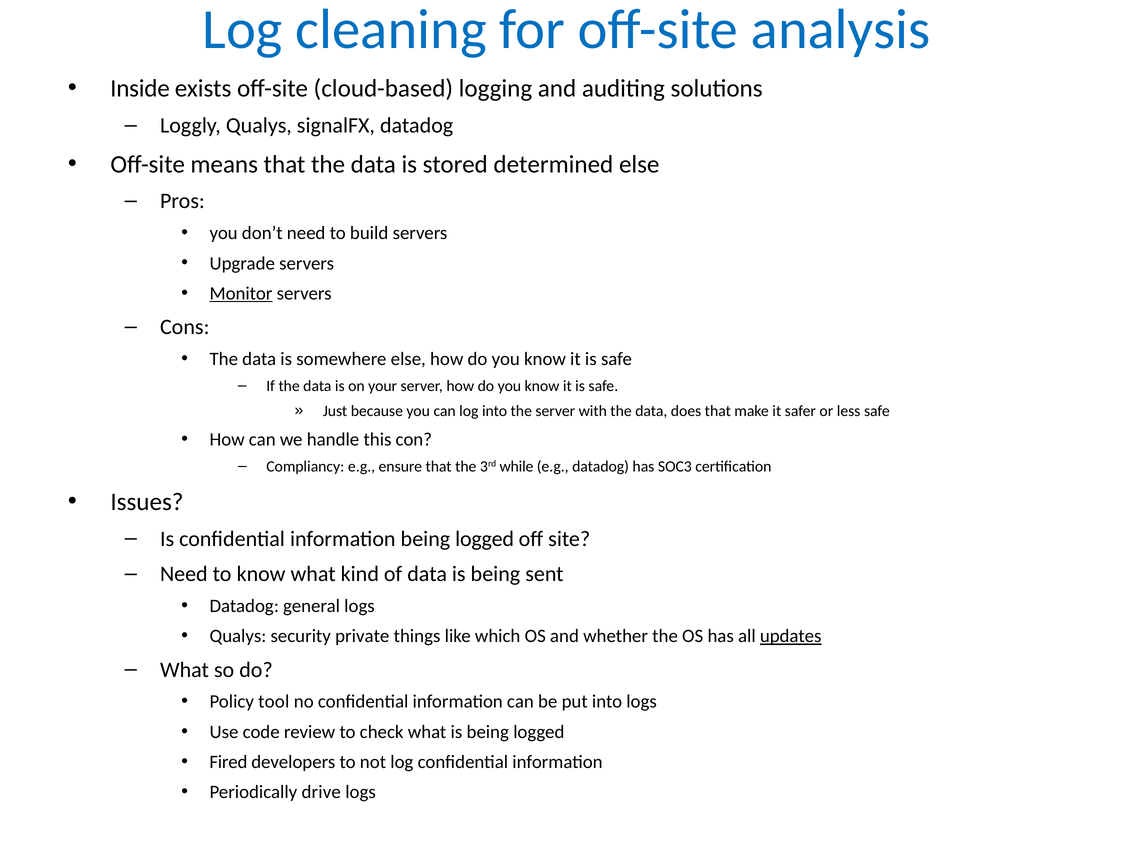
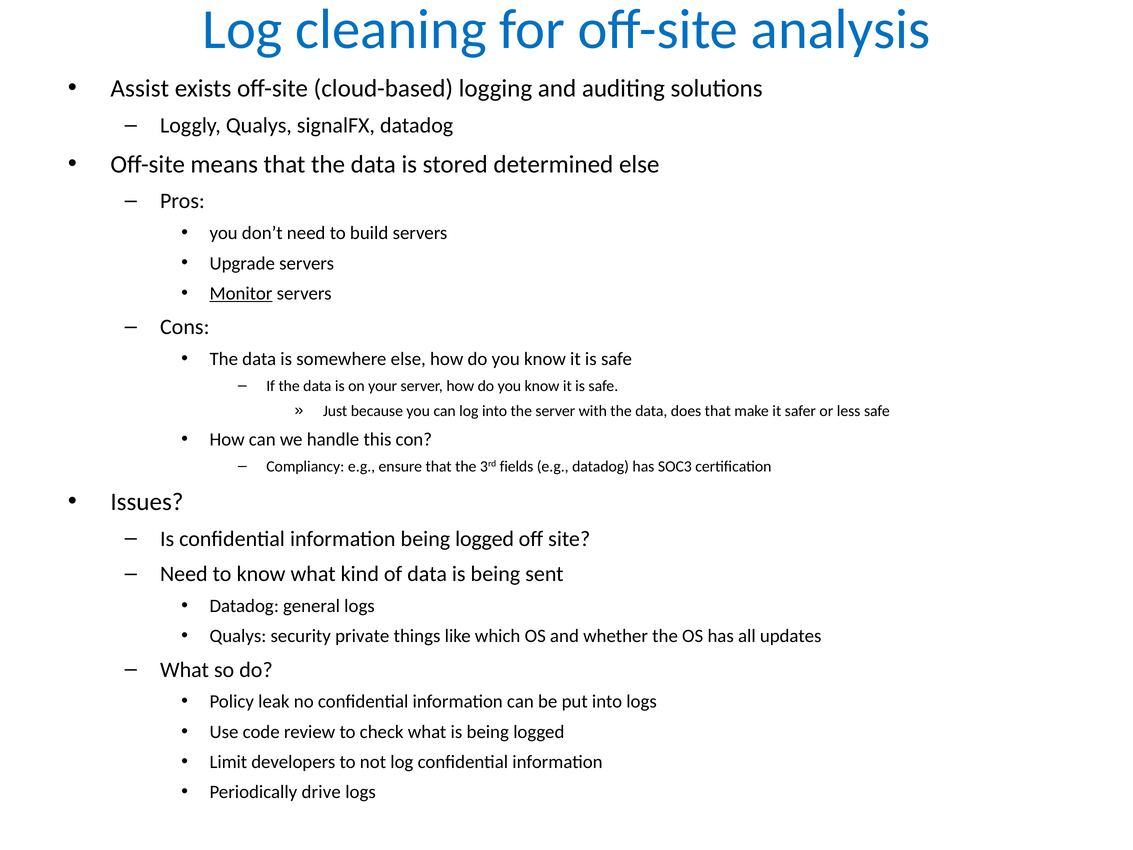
Inside: Inside -> Assist (140, 89)
while: while -> fields (516, 466)
updates underline: present -> none (791, 636)
tool: tool -> leak (274, 701)
Fired: Fired -> Limit (228, 762)
